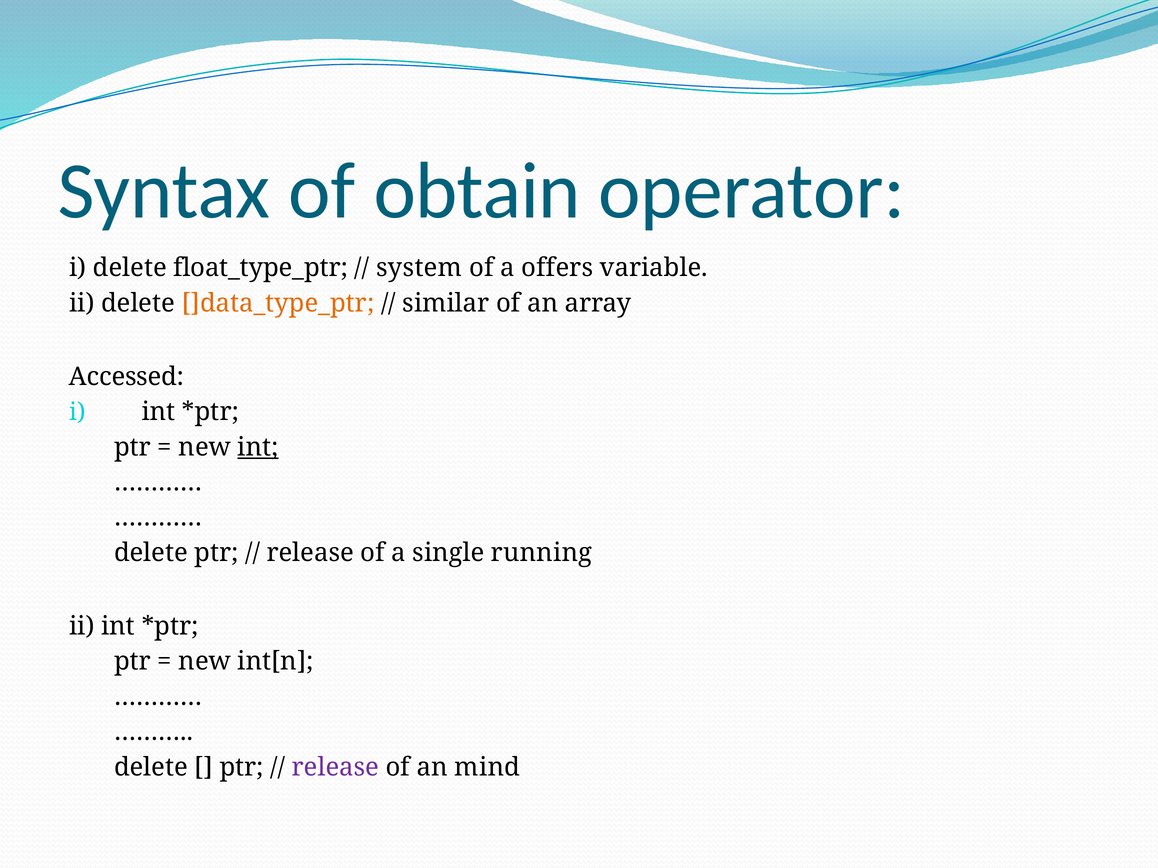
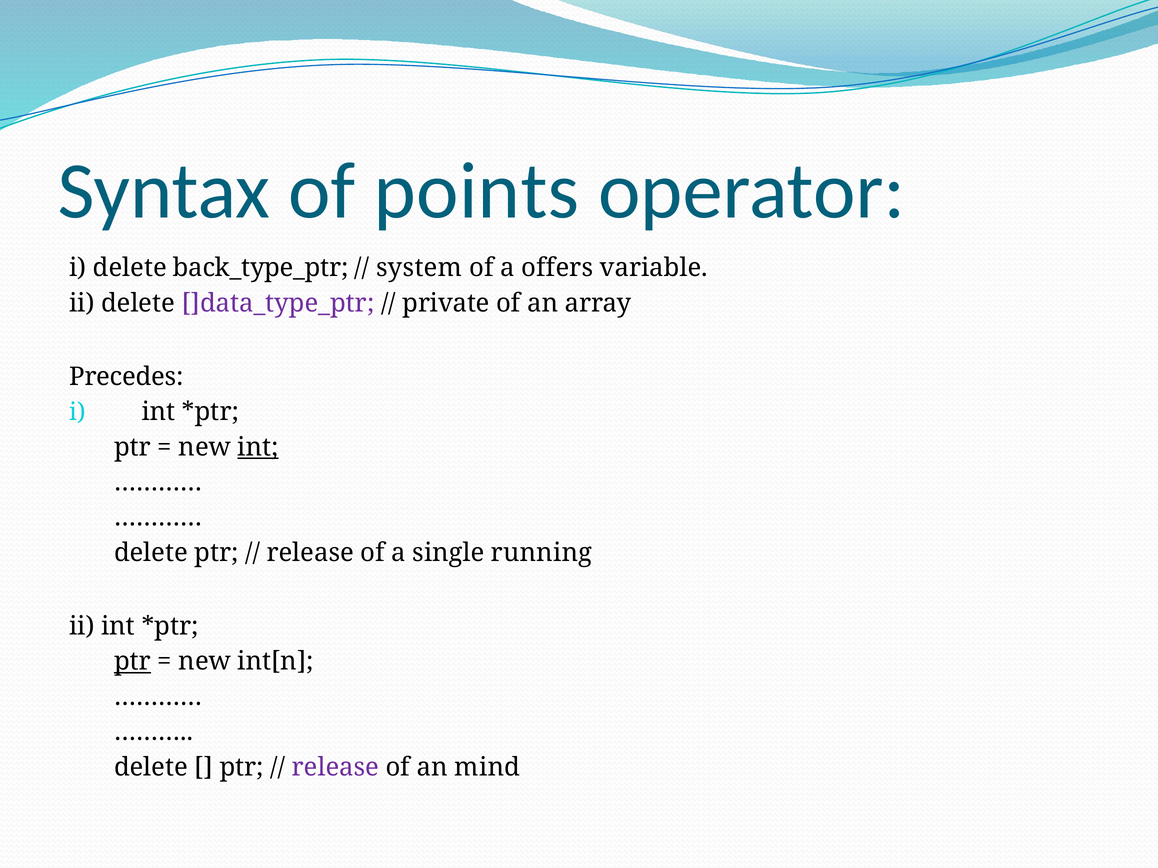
obtain: obtain -> points (476, 191)
float_type_ptr: float_type_ptr -> back_type_ptr (261, 268)
]data_type_ptr colour: orange -> purple (278, 303)
similar: similar -> private (446, 303)
Accessed: Accessed -> Precedes (126, 377)
ptr underline: none -> present (133, 662)
